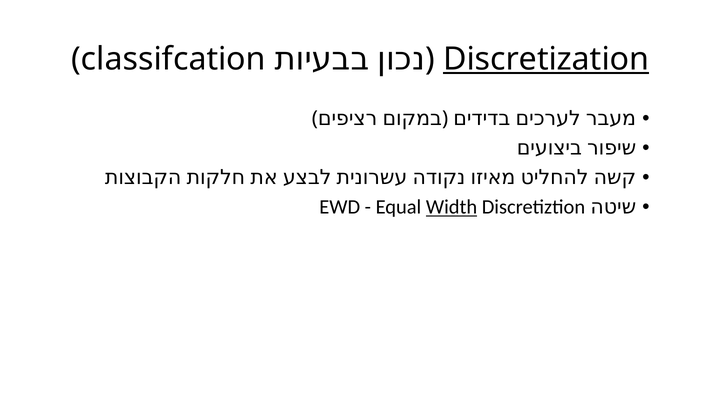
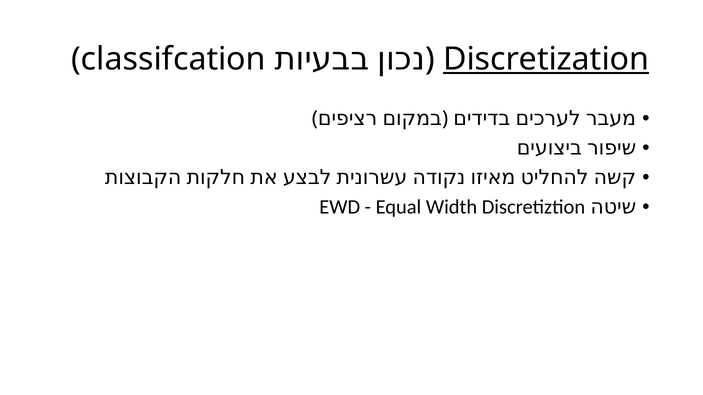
Width underline: present -> none (452, 207)
